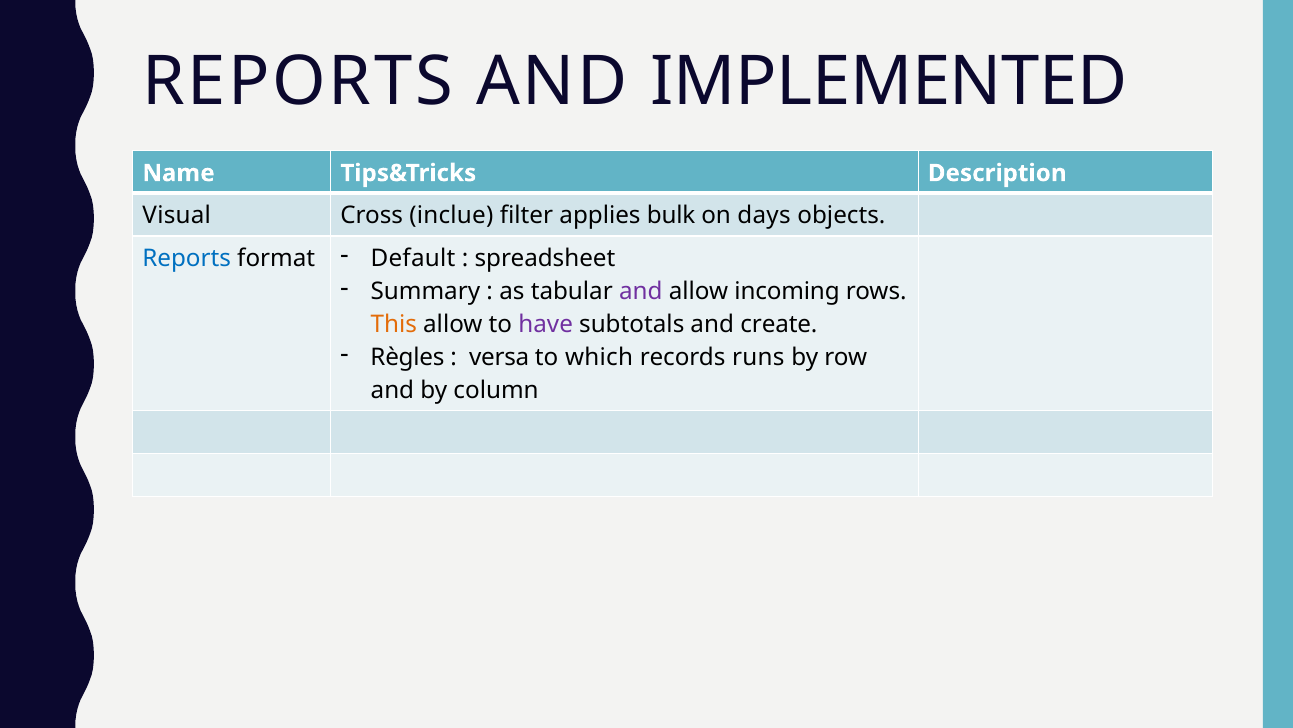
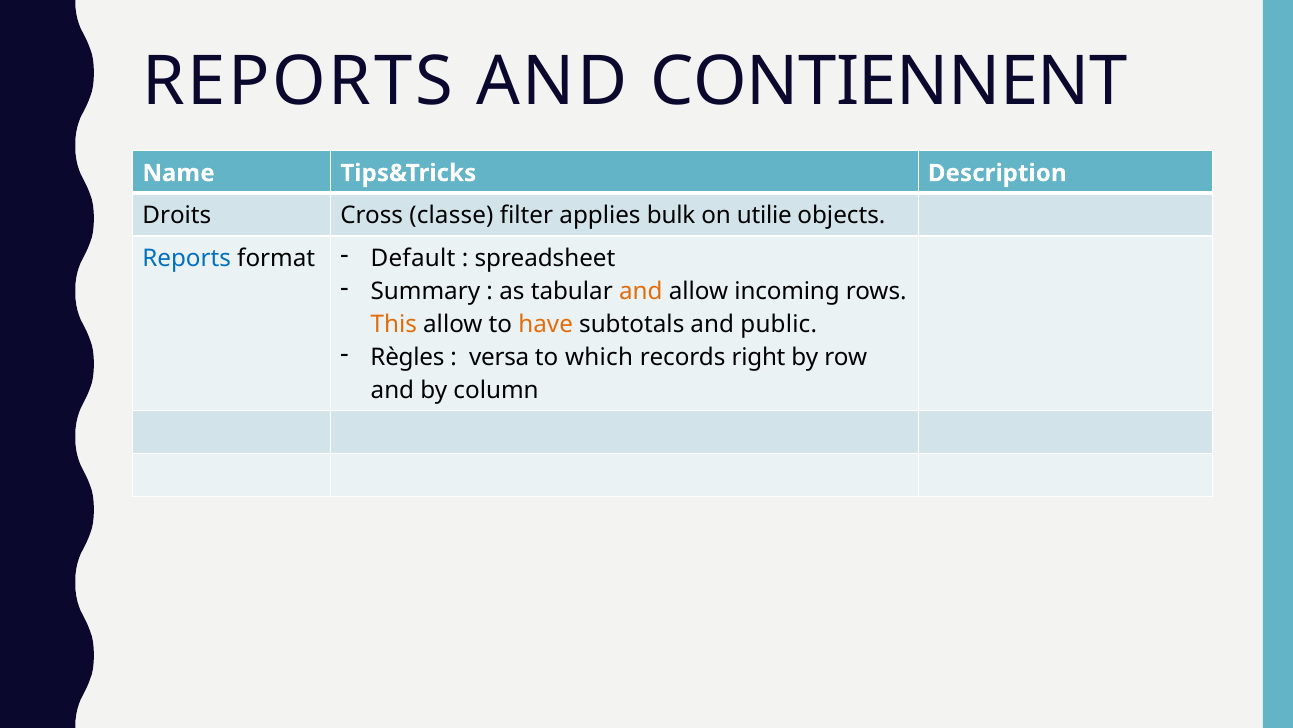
IMPLEMENTED: IMPLEMENTED -> CONTIENNENT (889, 82)
Visual: Visual -> Droits (177, 216)
inclue: inclue -> classe (451, 216)
days: days -> utilie (764, 216)
and colour: purple -> orange (641, 291)
have colour: purple -> orange (546, 324)
create: create -> public (779, 324)
runs: runs -> right (759, 357)
